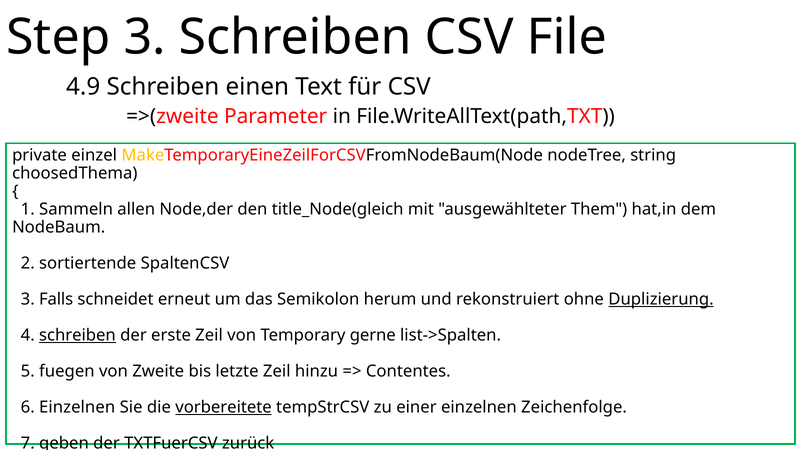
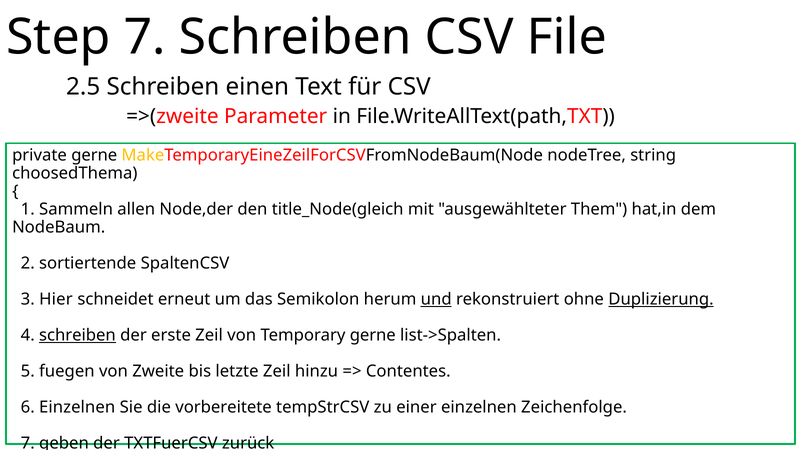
Step 3: 3 -> 7 (145, 37)
4.9: 4.9 -> 2.5 (83, 87)
private einzel: einzel -> gerne (94, 155)
Falls: Falls -> Hier (56, 300)
und underline: none -> present (436, 300)
vorbereitete underline: present -> none (224, 408)
